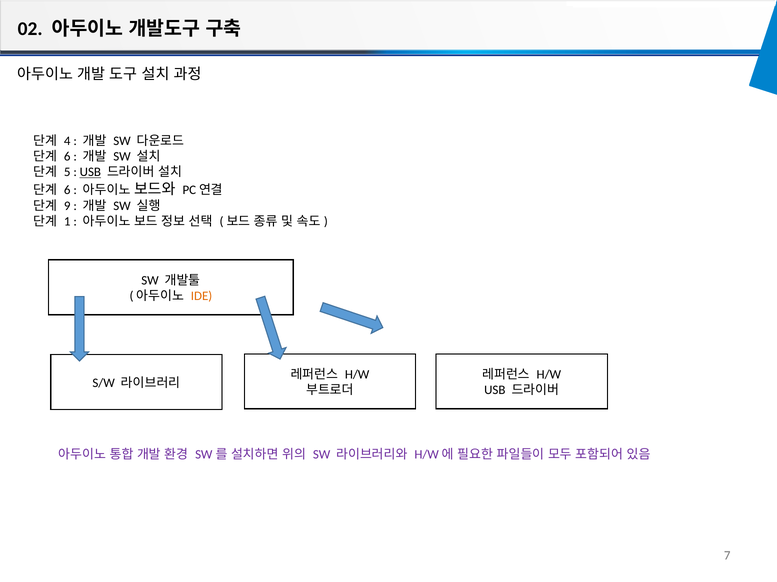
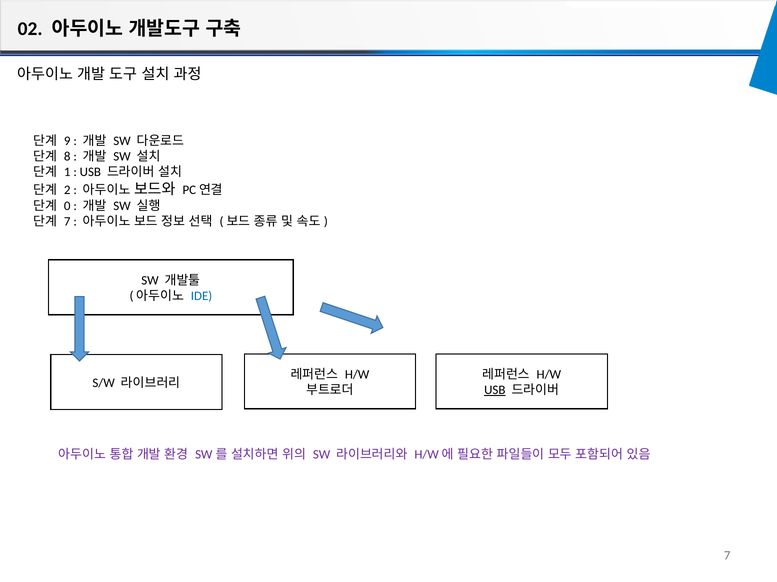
4: 4 -> 9 (67, 141)
6: 6 -> 8 (67, 157)
5: 5 -> 1 (67, 172)
USB underline: present -> none (90, 172)
6: 6 -> 2 (67, 190)
9: 9 -> 0 (67, 206)
1: 1 -> 7 (67, 222)
IDE colour: orange -> blue (202, 296)
USB underline: none -> present (495, 390)
